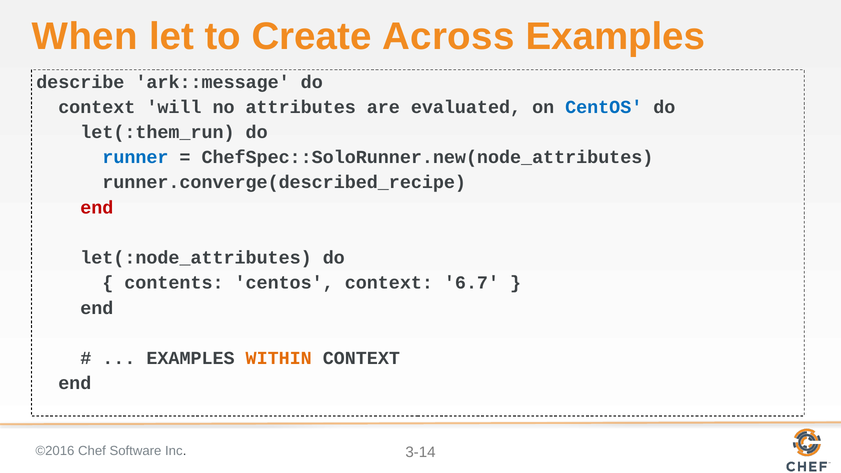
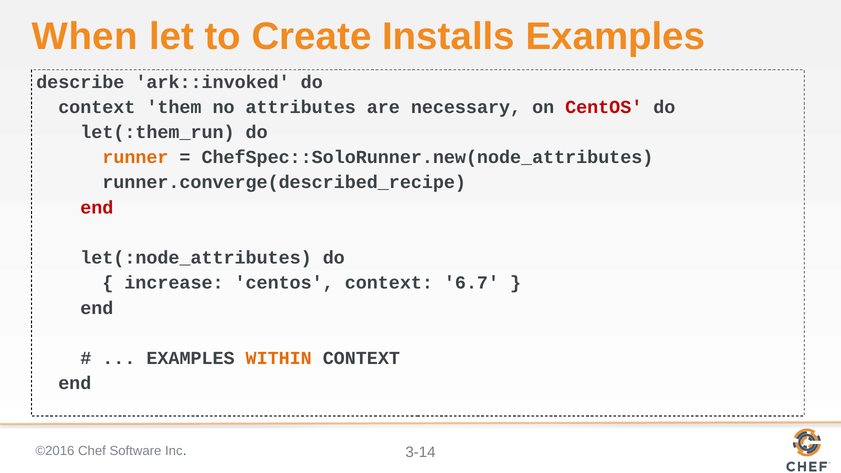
Across: Across -> Installs (448, 36)
ark::message: ark::message -> ark::invoked (213, 82)
will: will -> them (174, 107)
evaluated: evaluated -> necessary (466, 107)
CentOS colour: blue -> red (604, 107)
runner colour: blue -> orange (135, 157)
contents: contents -> increase (174, 283)
